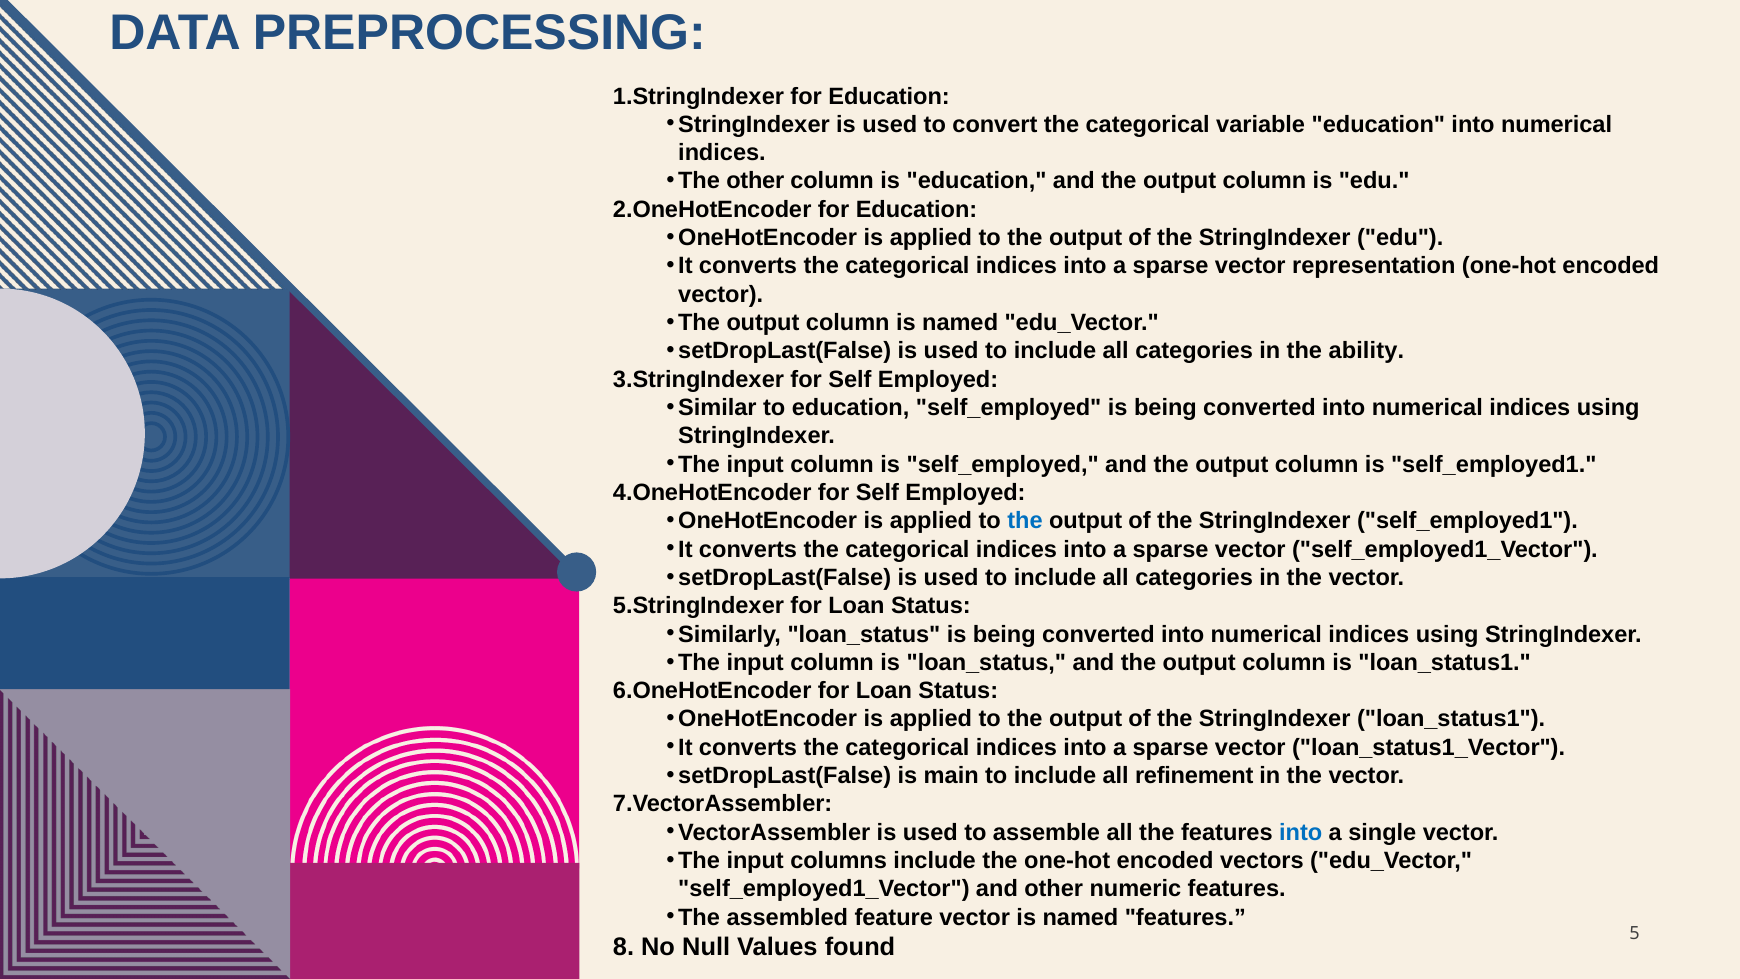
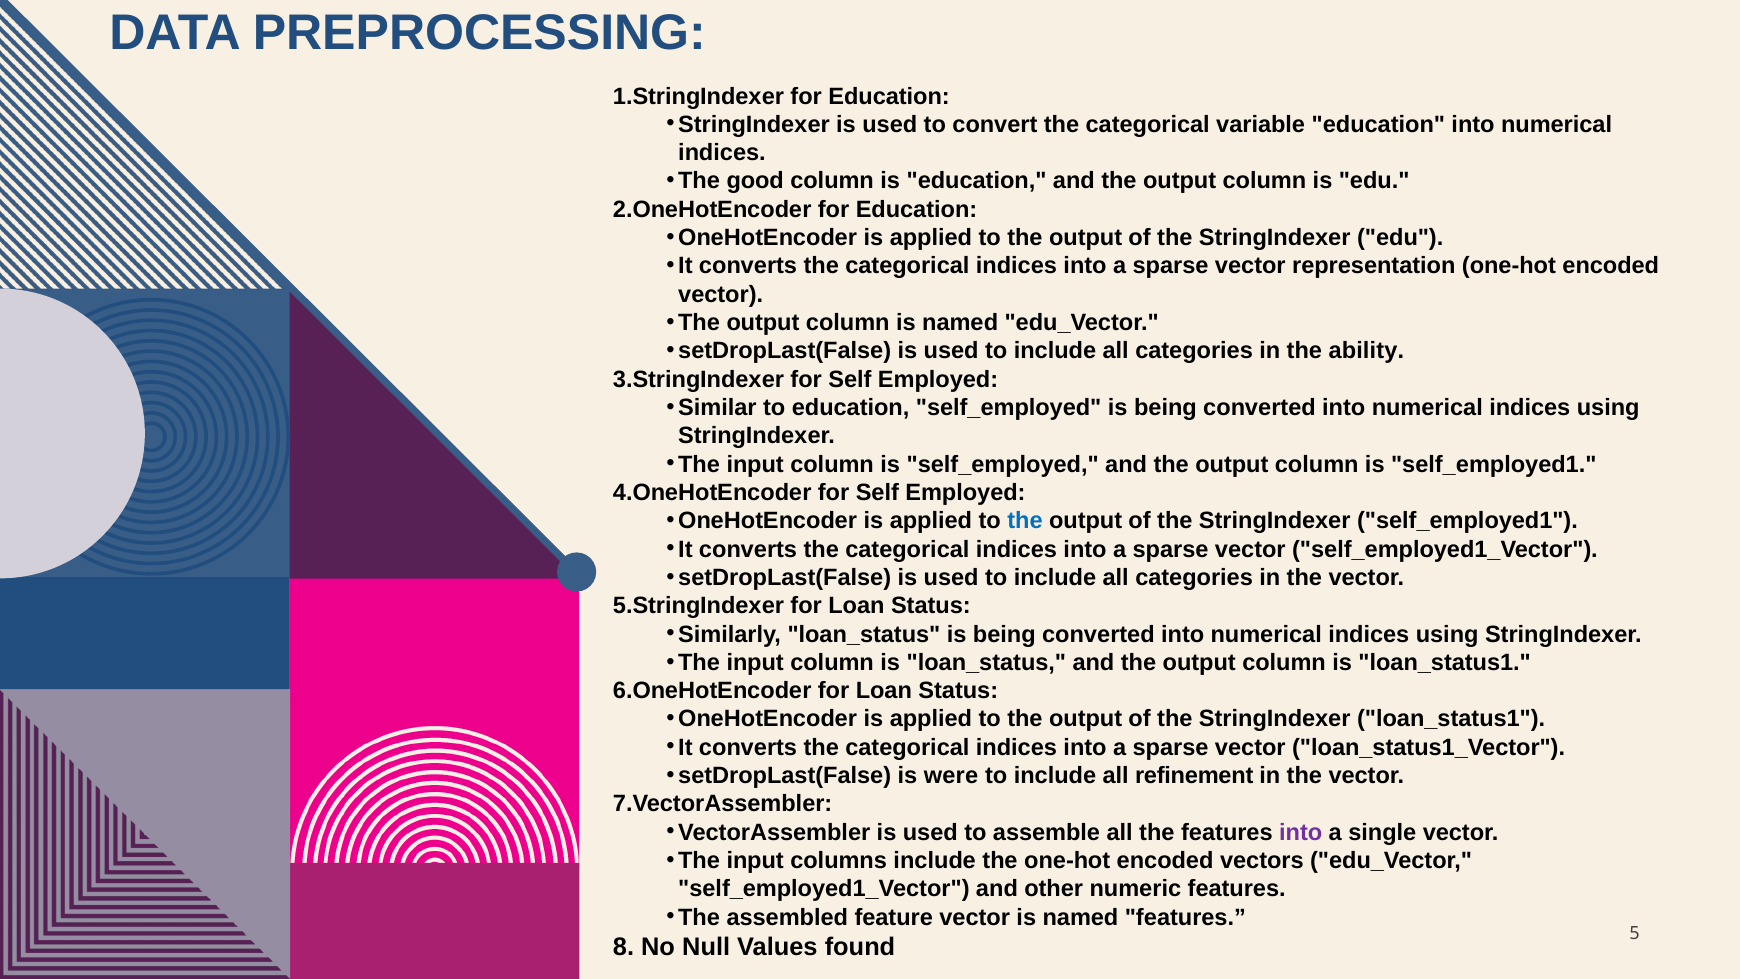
The other: other -> good (755, 181)
main: main -> were (951, 776)
into colour: blue -> purple (1301, 832)
